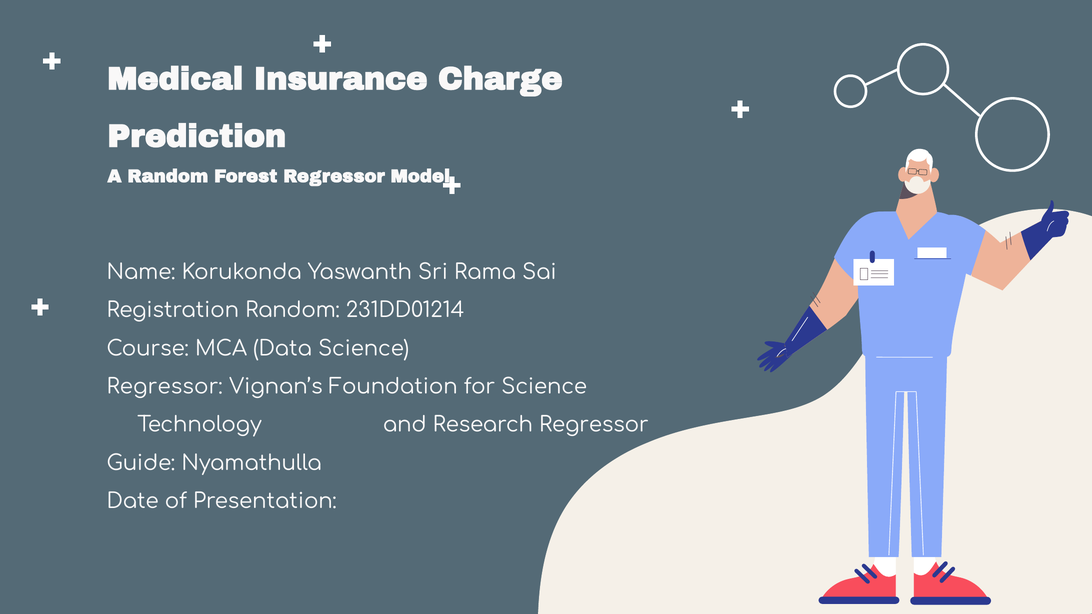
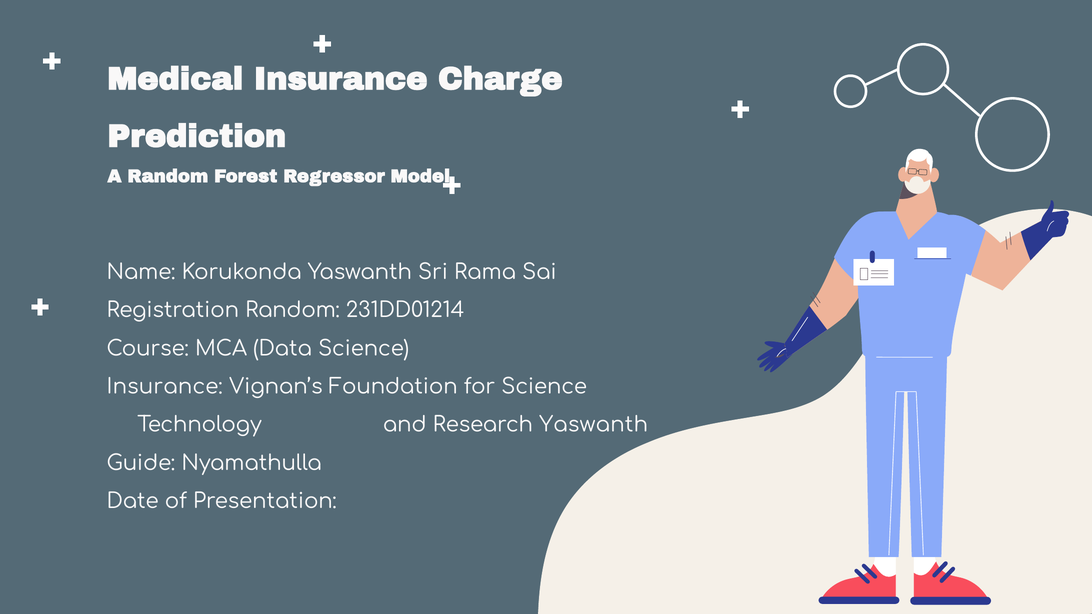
Regressor: Regressor -> Insurance (165, 387)
Research Regressor: Regressor -> Yaswanth (594, 425)
